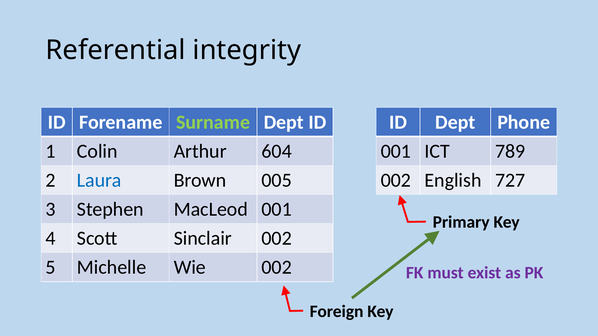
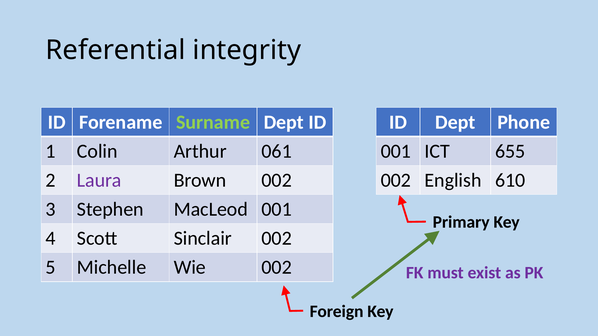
604: 604 -> 061 (277, 151)
789: 789 -> 655 (510, 151)
Laura colour: blue -> purple (99, 180)
Brown 005: 005 -> 002 (277, 180)
727: 727 -> 610 (510, 180)
